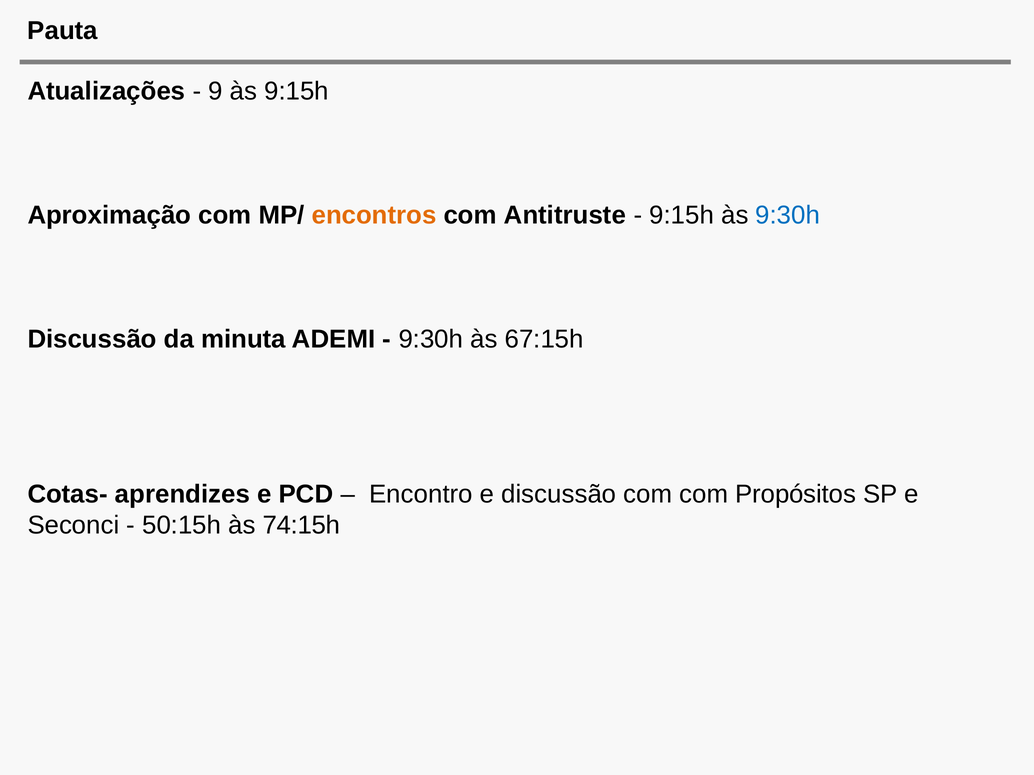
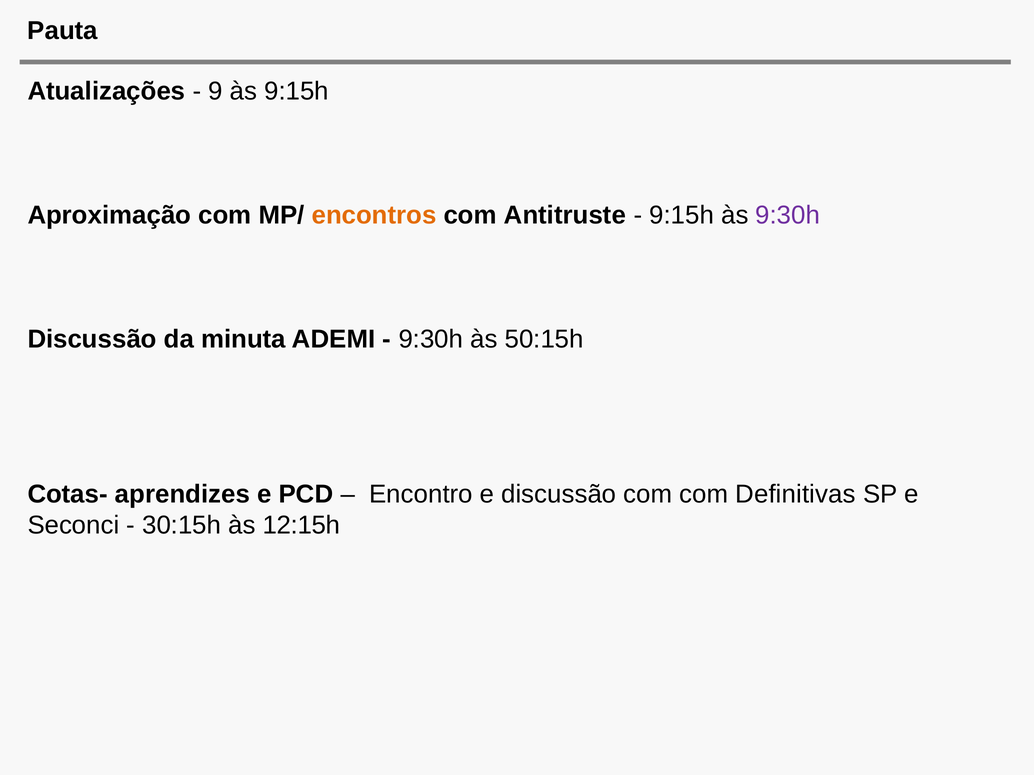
9:30h colour: blue -> purple (788, 215)
67:15h: 67:15h -> 50:15h (544, 339)
Propósitos: Propósitos -> Definitivas (796, 494)
50:15h: 50:15h -> 30:15h (182, 525)
74:15h: 74:15h -> 12:15h (301, 525)
